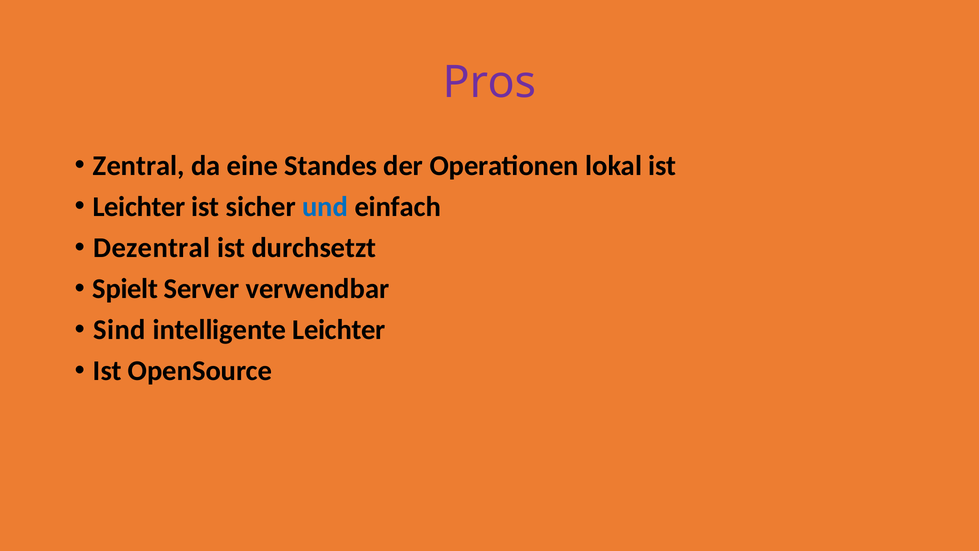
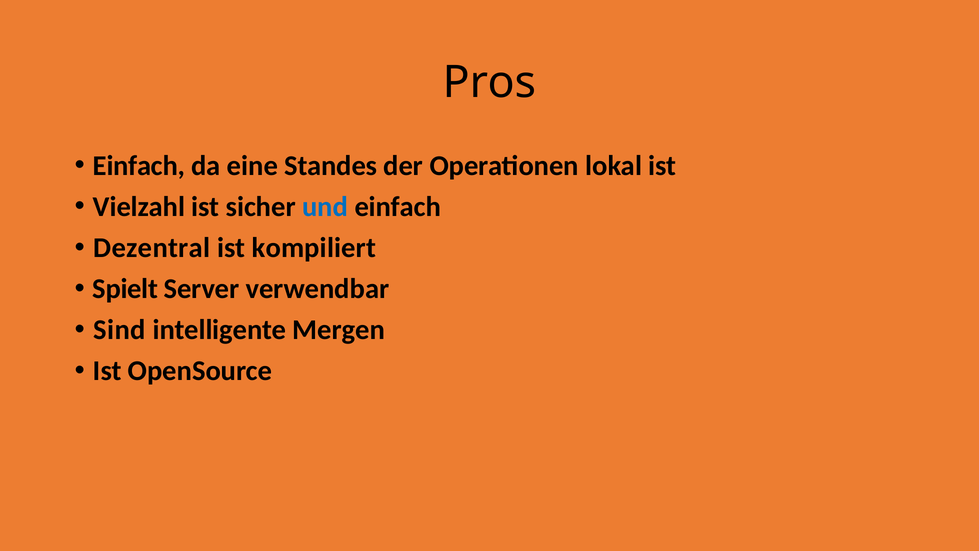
Pros colour: purple -> black (490, 82)
Zentral: Zentral -> Einfach (139, 166)
Leichter: Leichter -> Vielzahl (139, 207)
durchsetzt: durchsetzt -> kompiliert (314, 248)
intelligente Leichter: Leichter -> Mergen (339, 330)
